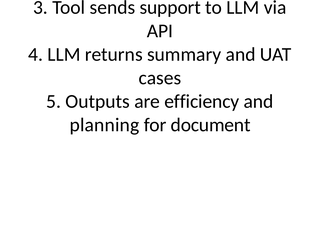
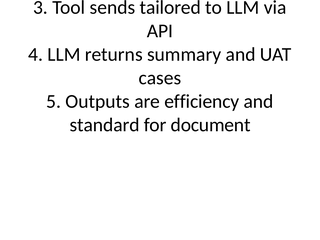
support: support -> tailored (170, 8)
planning: planning -> standard (105, 125)
